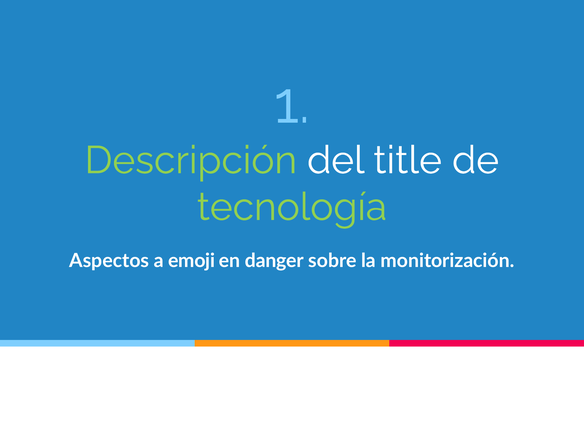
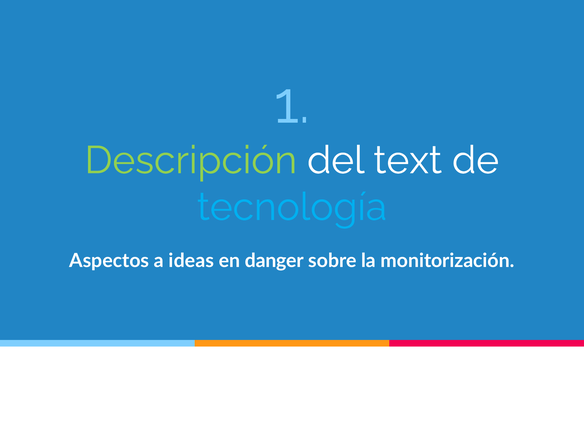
title: title -> text (408, 160)
tecnología colour: light green -> light blue (292, 207)
emoji: emoji -> ideas (191, 261)
